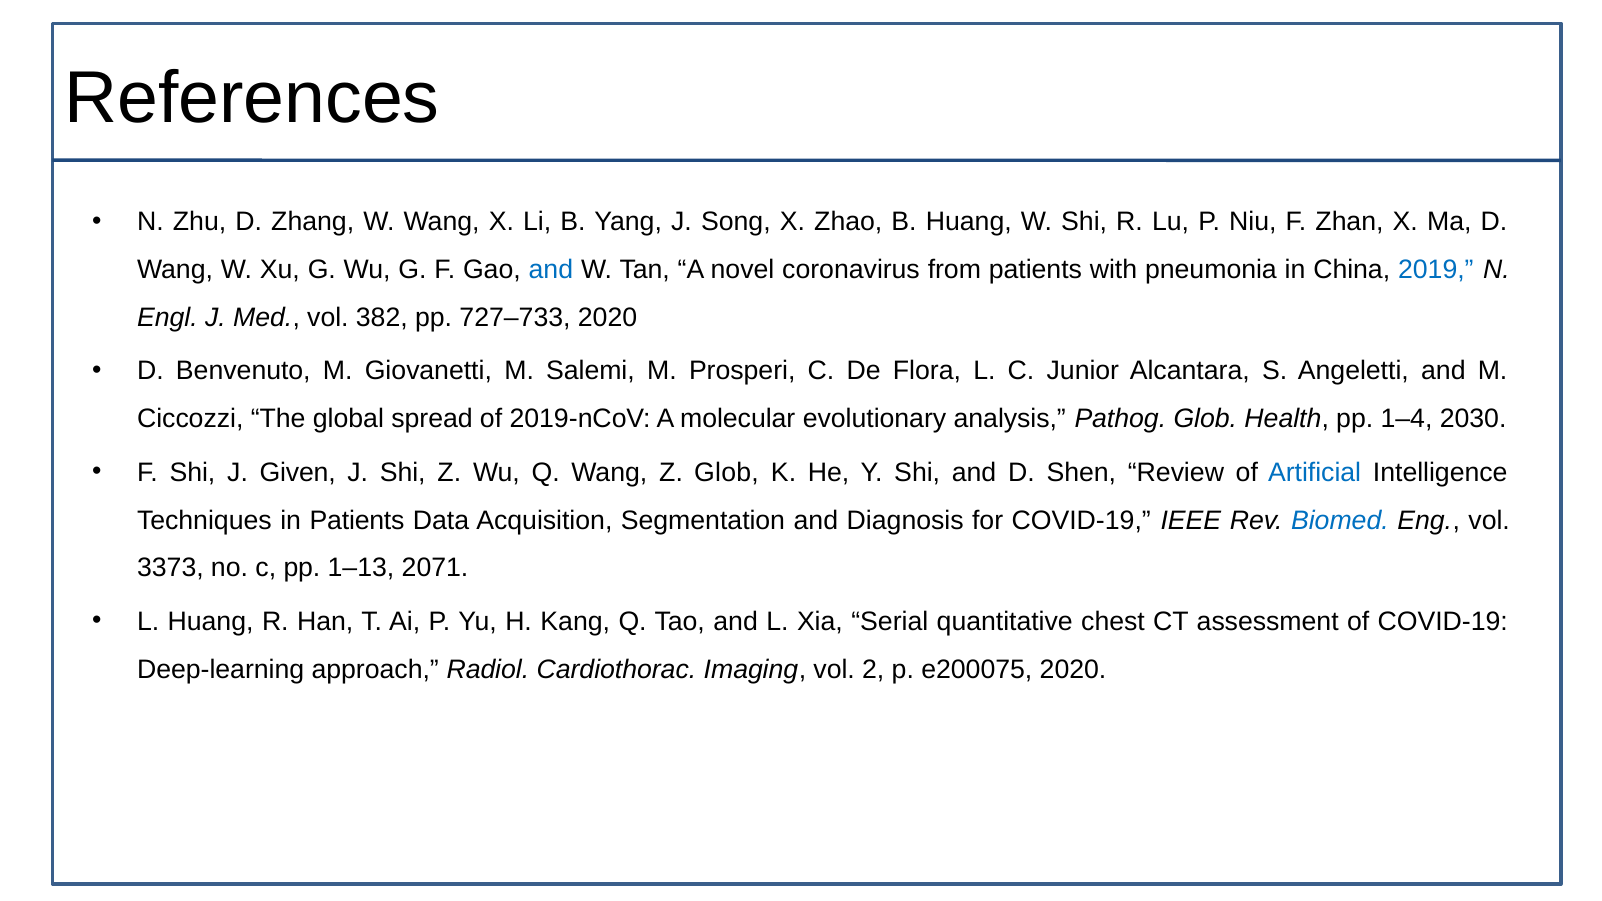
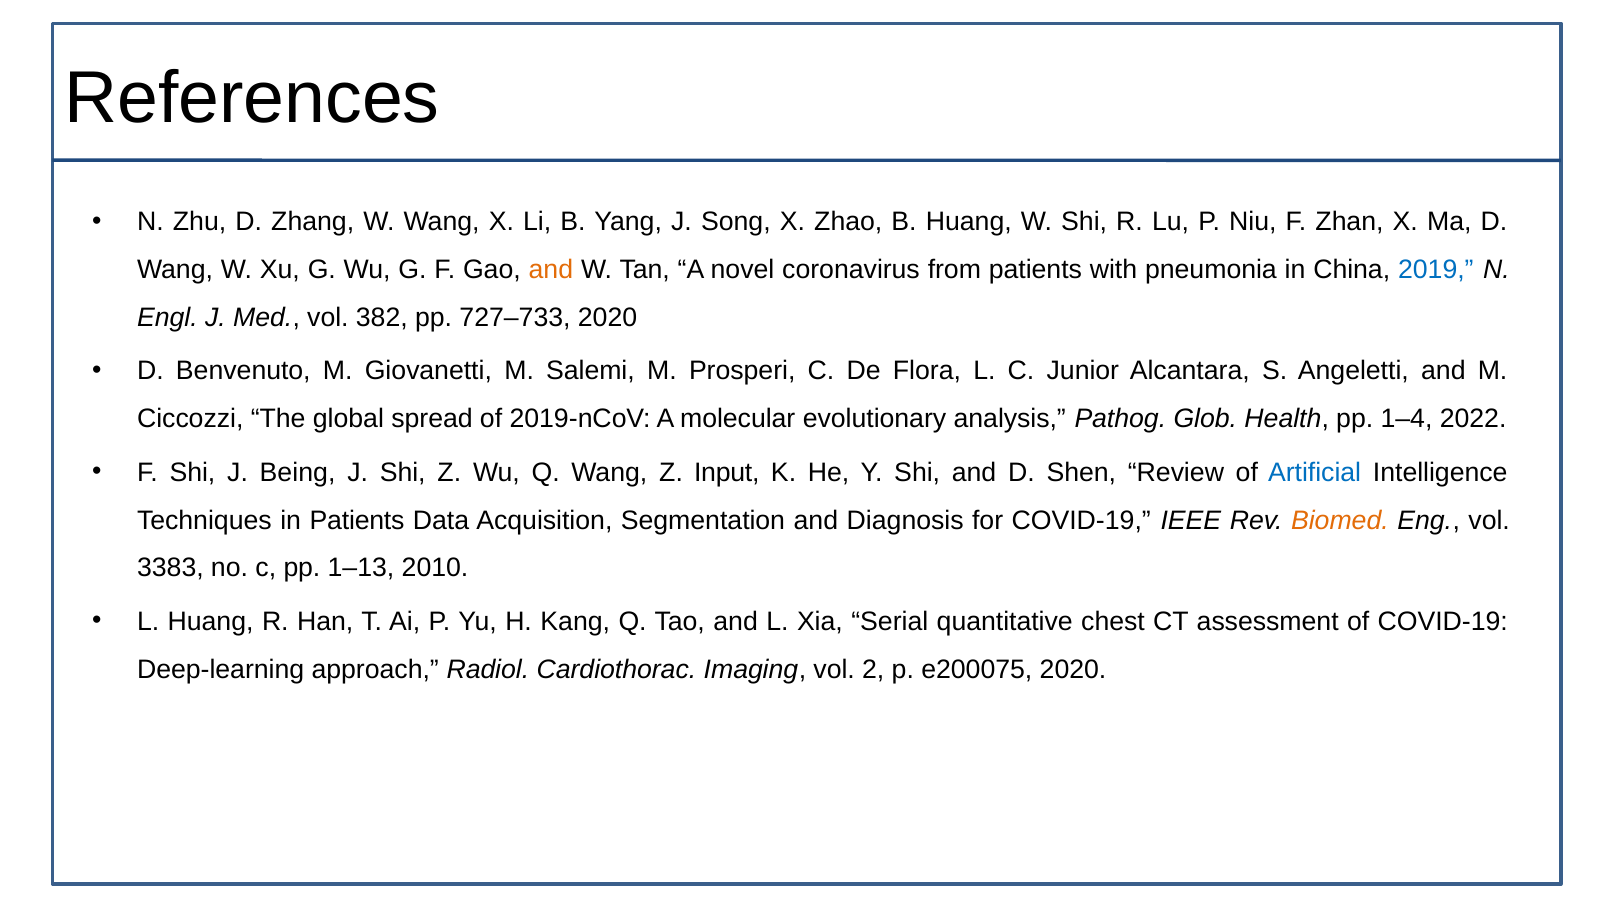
and colour: blue -> orange (551, 270)
2030: 2030 -> 2022 (1473, 419)
Given: Given -> Being (298, 472)
Z Glob: Glob -> Input (727, 472)
Biomed colour: blue -> orange (1340, 520)
3373: 3373 -> 3383 (170, 568)
2071: 2071 -> 2010 (435, 568)
